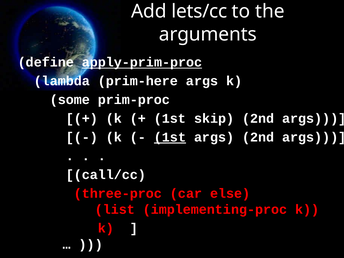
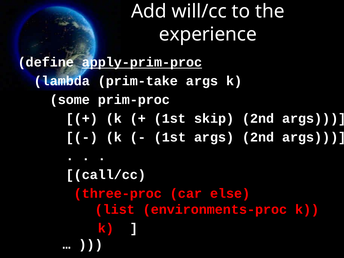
lets/cc: lets/cc -> will/cc (199, 11)
arguments: arguments -> experience (208, 34)
prim-here: prim-here -> prim-take (138, 81)
1st underline: present -> none (170, 137)
implementing-proc: implementing-proc -> environments-proc (215, 210)
